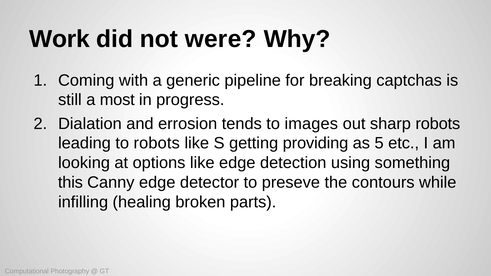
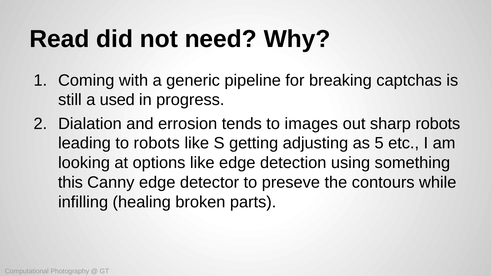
Work: Work -> Read (59, 39)
were: were -> need (221, 39)
most: most -> used (117, 100)
providing: providing -> adjusting (315, 143)
